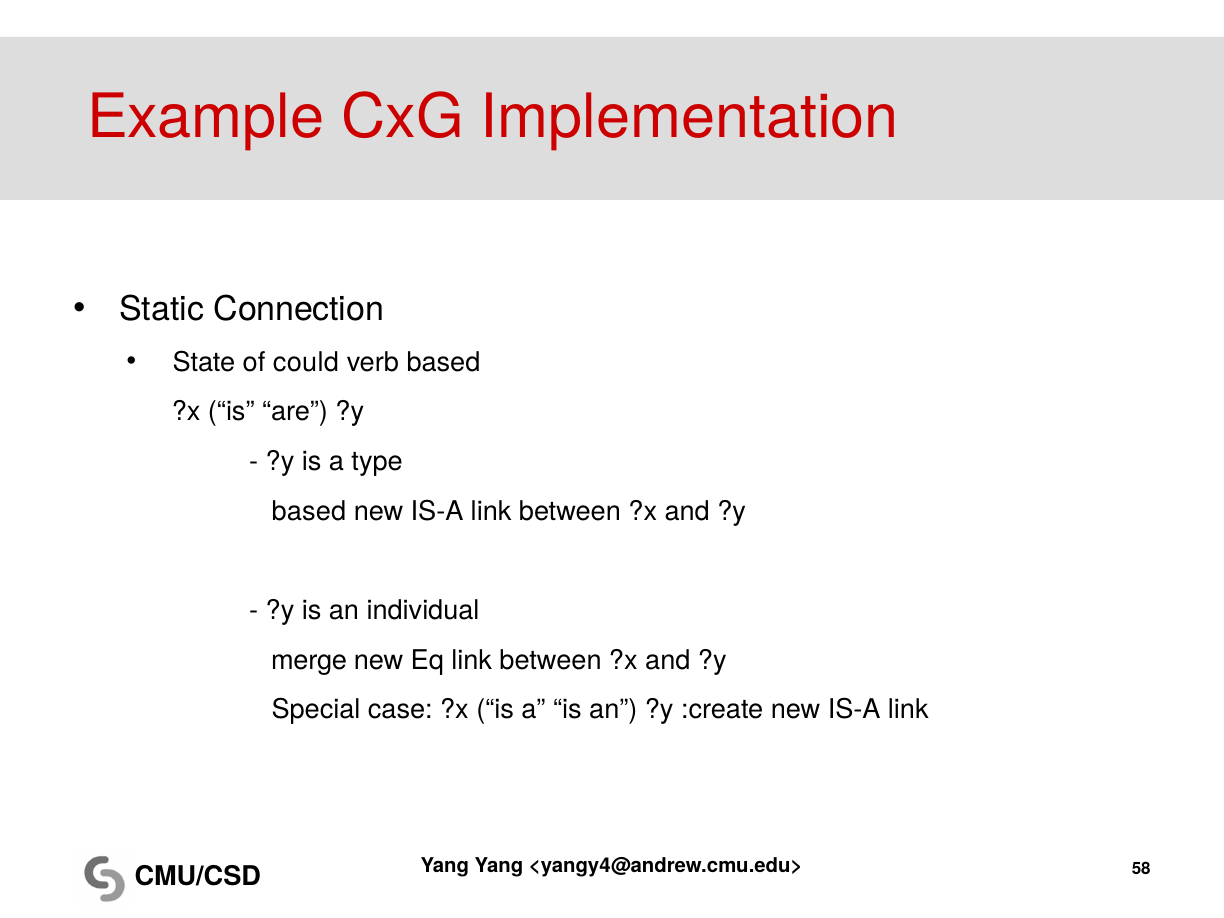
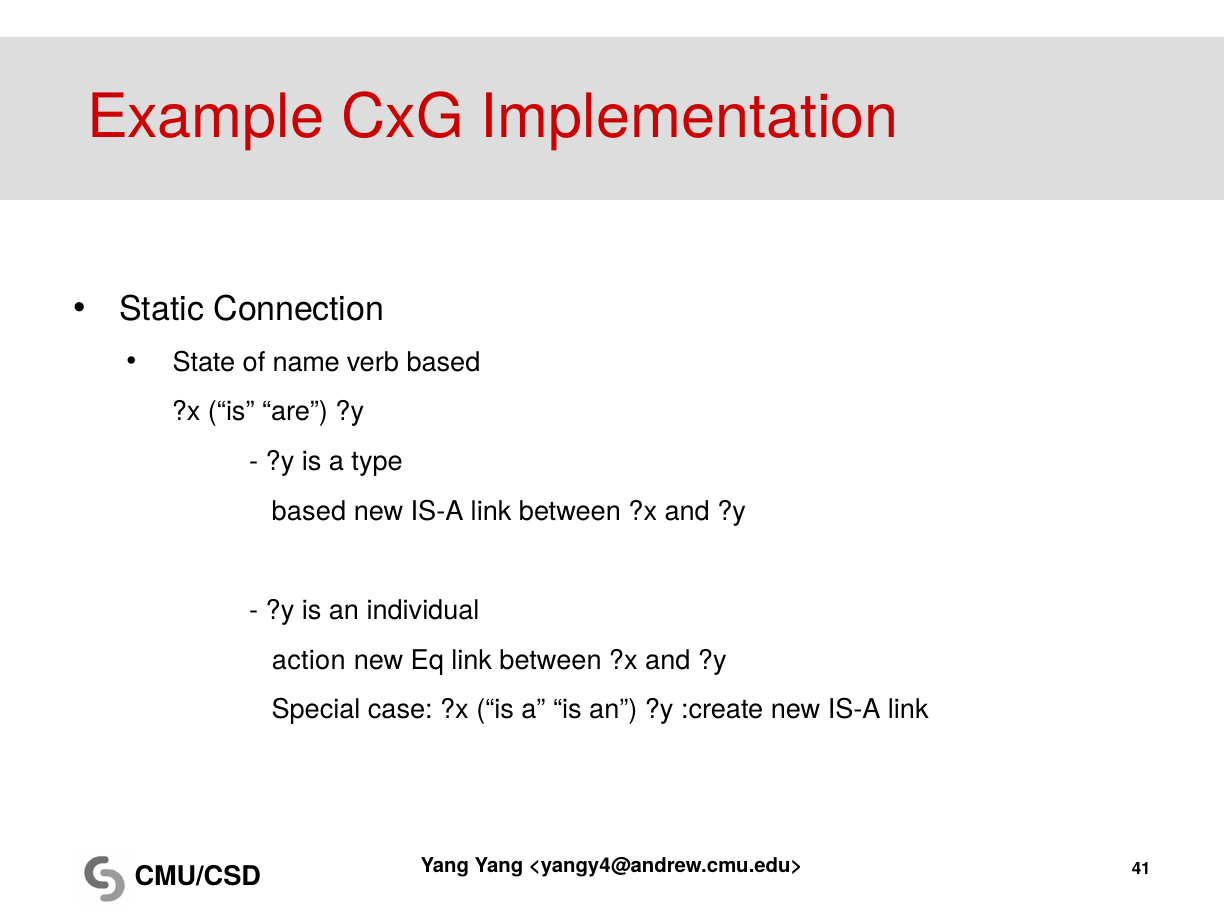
could: could -> name (306, 362)
merge: merge -> action (309, 660)
58: 58 -> 41 (1141, 869)
